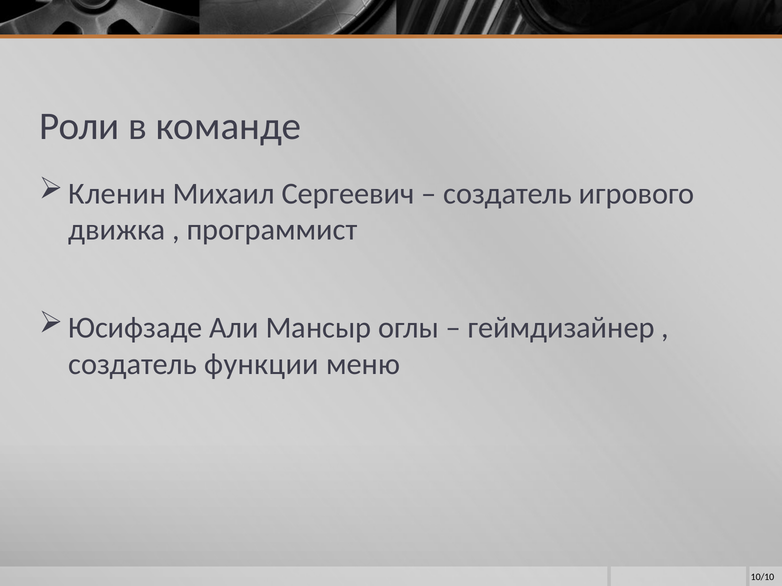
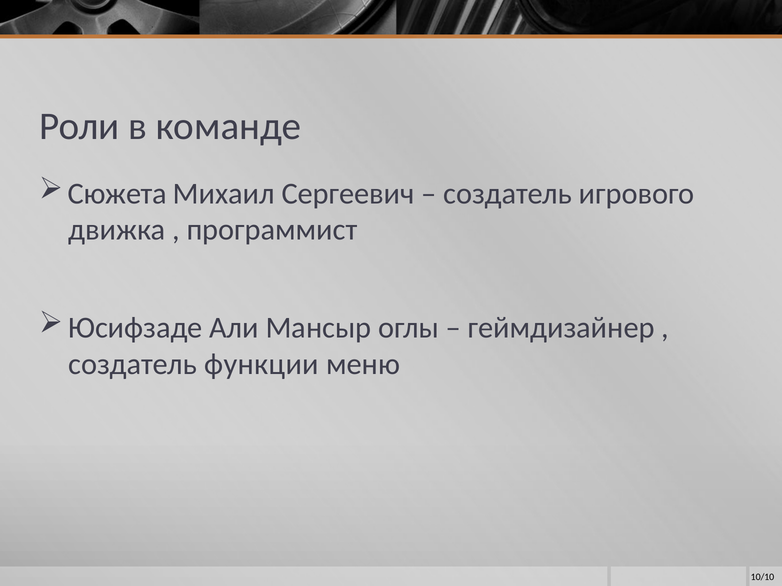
Кленин: Кленин -> Сюжета (117, 194)
